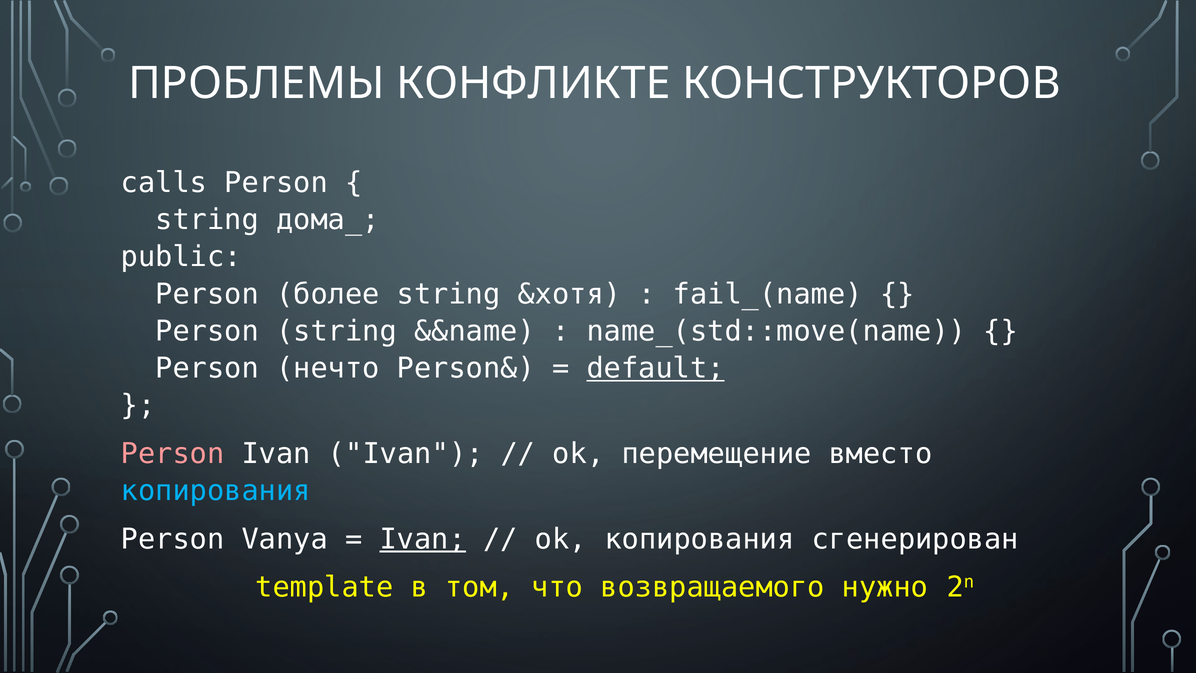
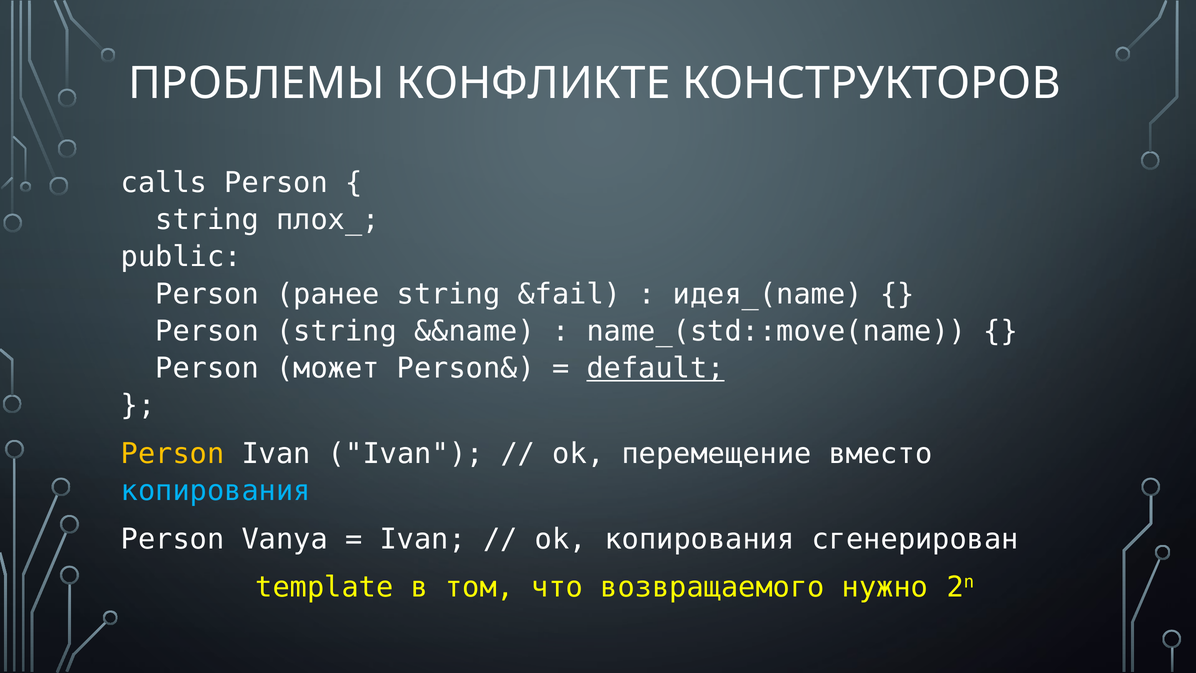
дома_: дома_ -> плох_ (328, 220)
более: более -> ранее (328, 294)
&хотя: &хотя -> &fail (569, 294)
fail_(name: fail_(name -> идея_(name (768, 294)
нечто: нечто -> может (328, 368)
Person colour: pink -> yellow (173, 454)
Ivan underline: present -> none (423, 539)
